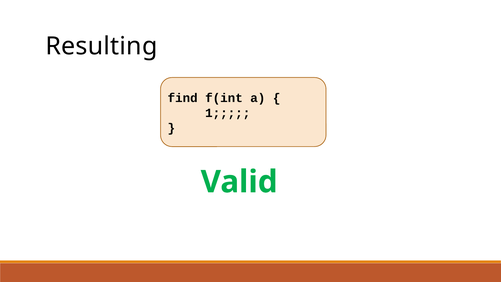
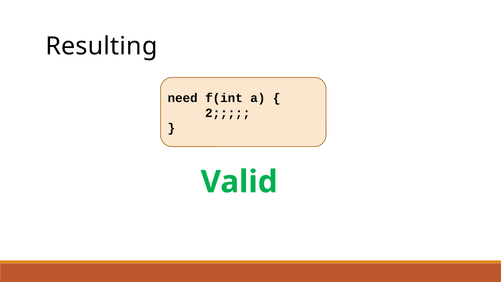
find: find -> need (183, 98)
1: 1 -> 2 (228, 113)
